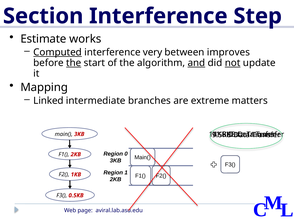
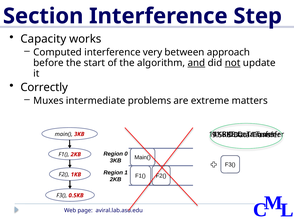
Estimate: Estimate -> Capacity (43, 39)
Computed underline: present -> none (58, 52)
improves: improves -> approach (228, 52)
the underline: present -> none (74, 63)
Mapping: Mapping -> Correctly (44, 88)
Linked: Linked -> Muxes (48, 101)
branches: branches -> problems (150, 101)
